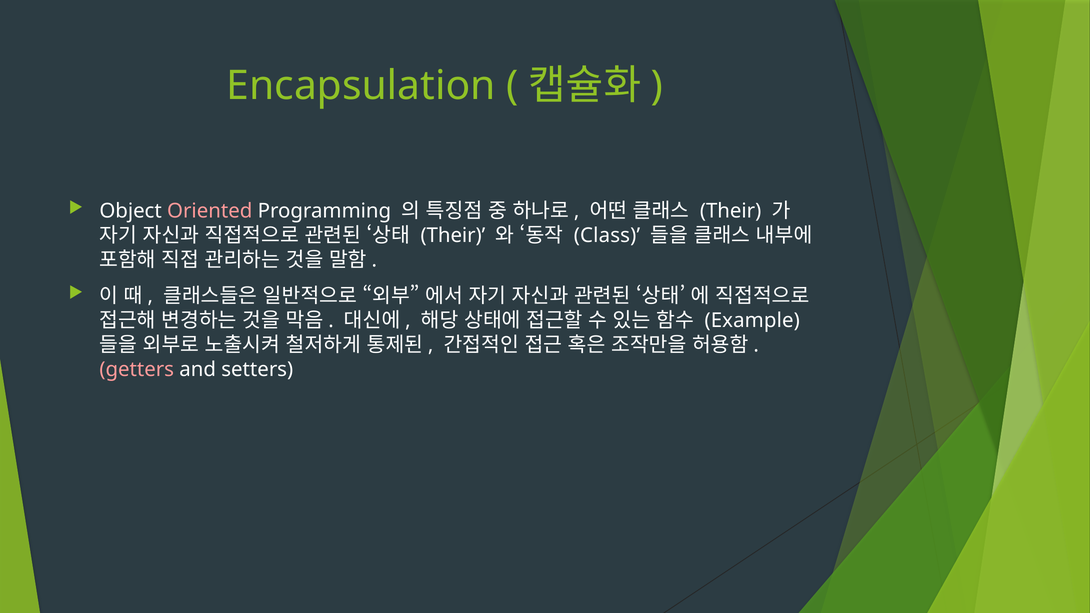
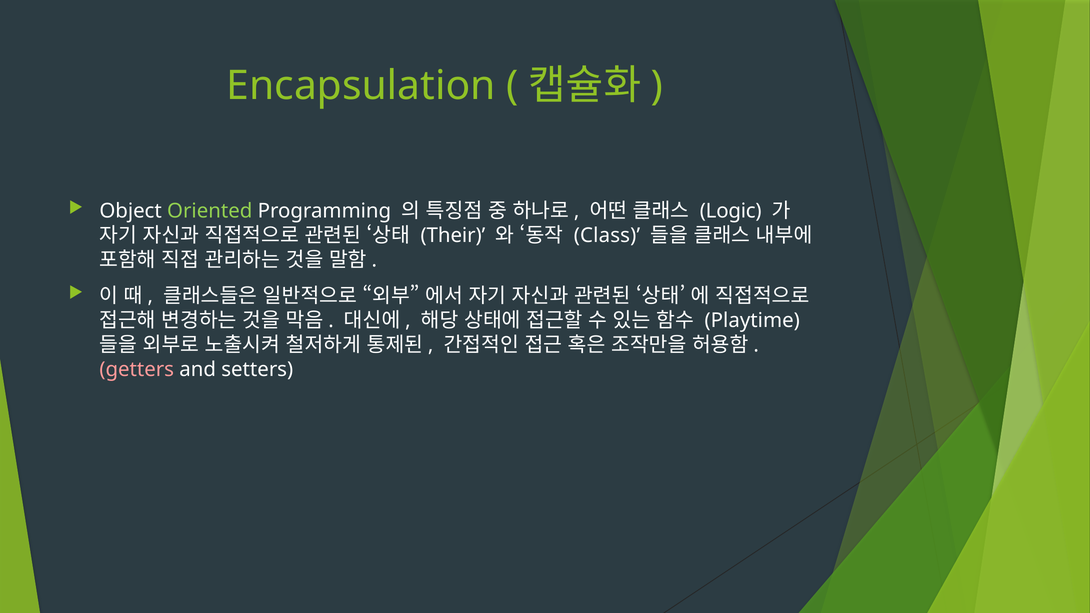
Oriented colour: pink -> light green (210, 211)
Their: Their -> Logic (731, 211)
Example: Example -> Playtime (752, 320)
